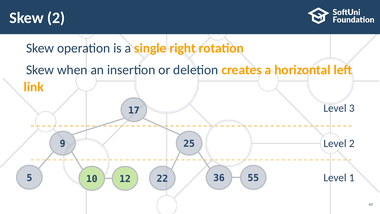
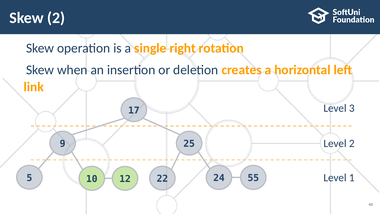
36: 36 -> 24 (219, 178)
